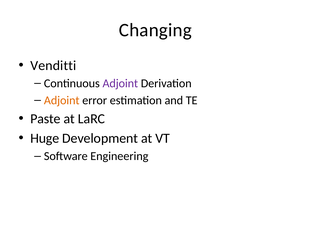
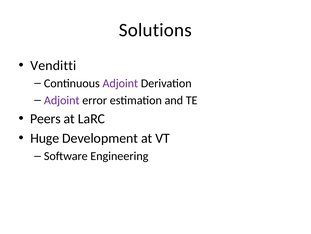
Changing: Changing -> Solutions (155, 30)
Adjoint colour: orange -> purple (62, 100)
Paste: Paste -> Peers (45, 118)
